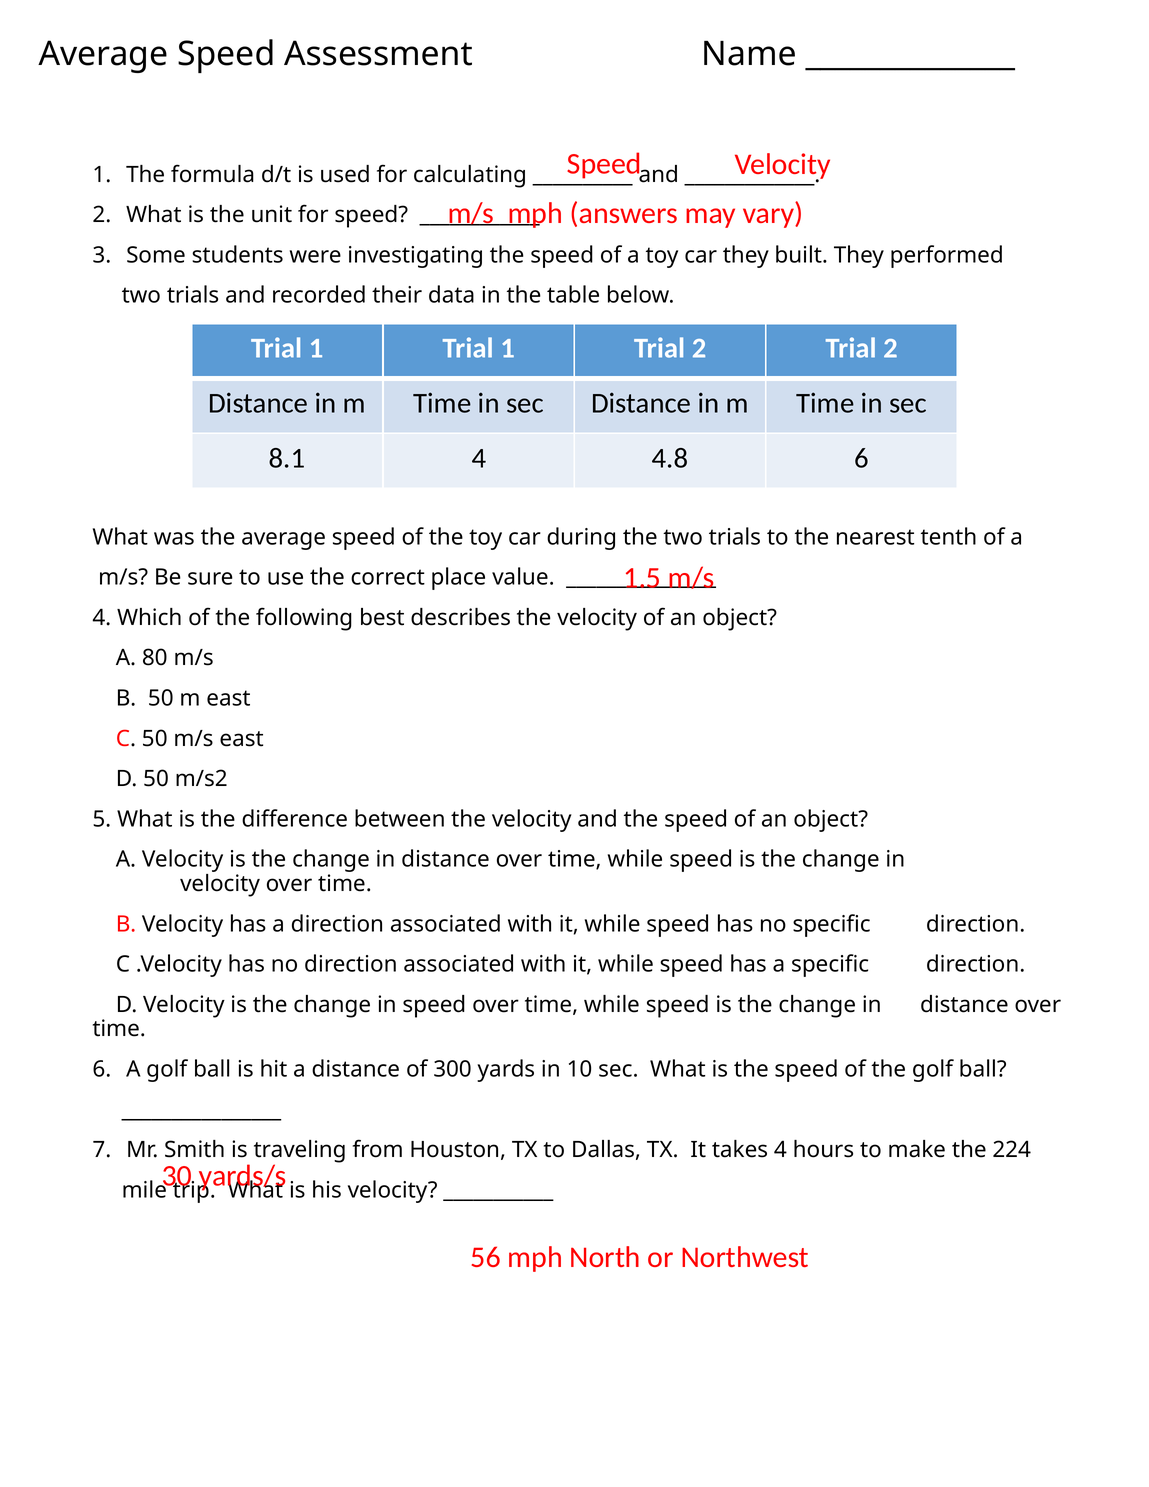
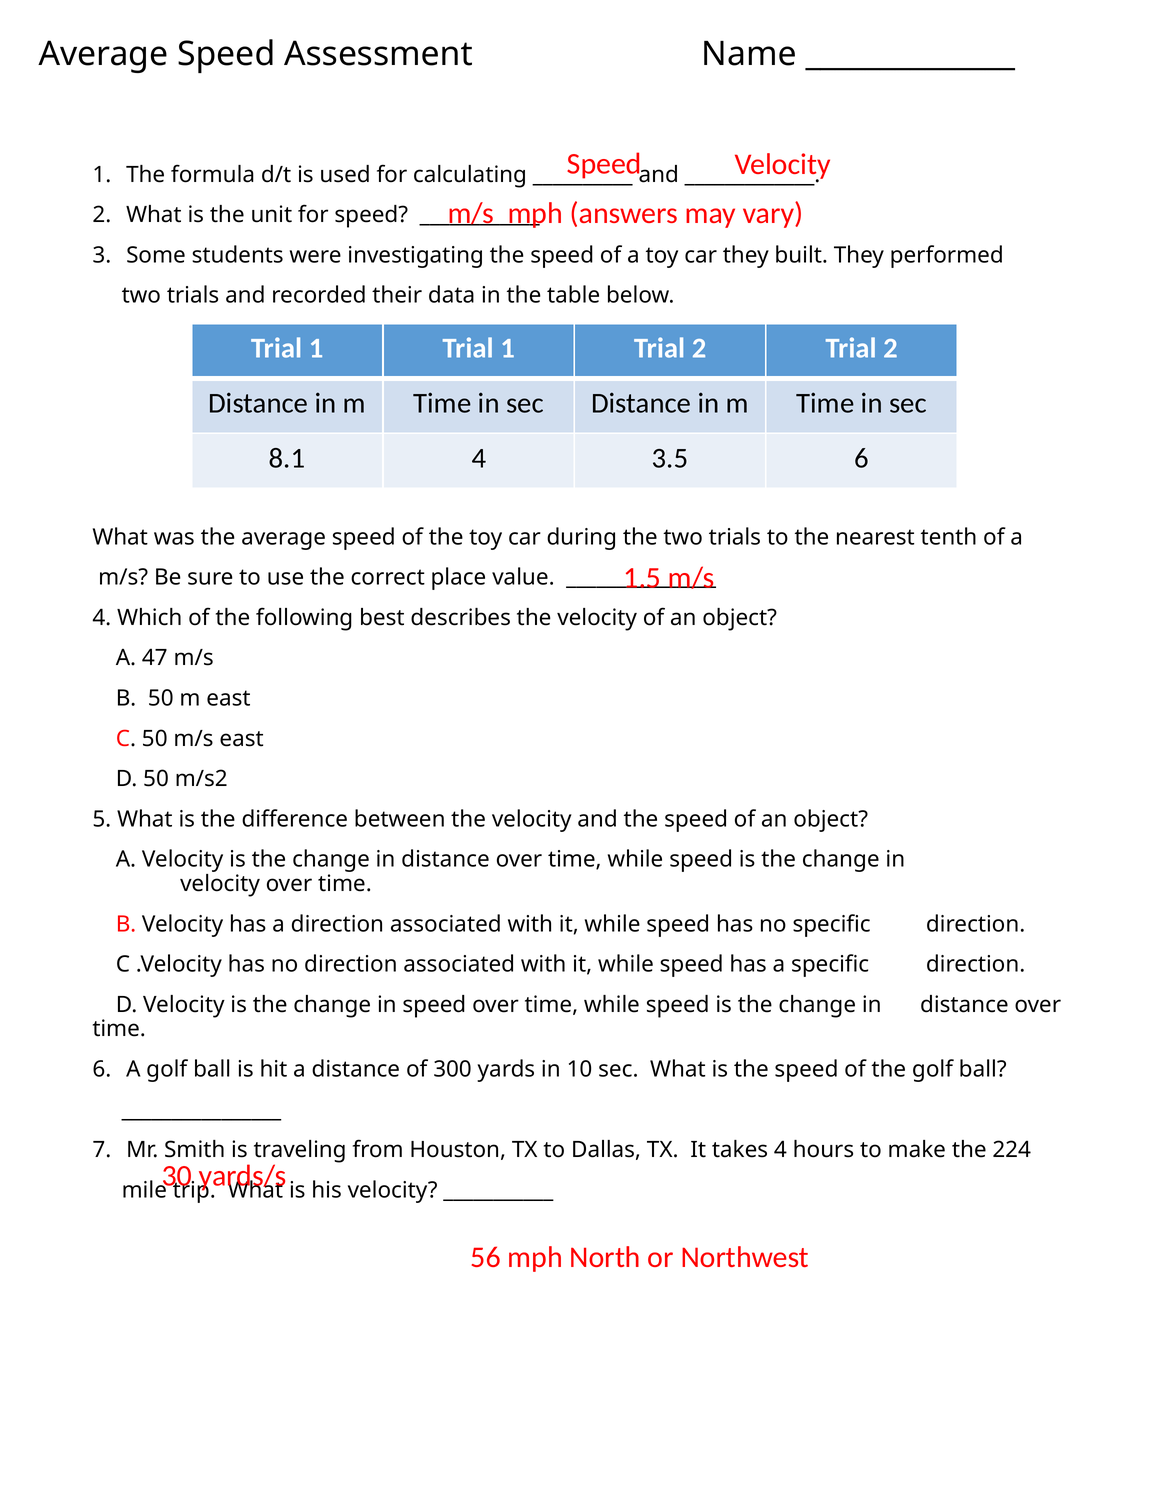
4.8: 4.8 -> 3.5 (670, 458)
80: 80 -> 47 (155, 658)
